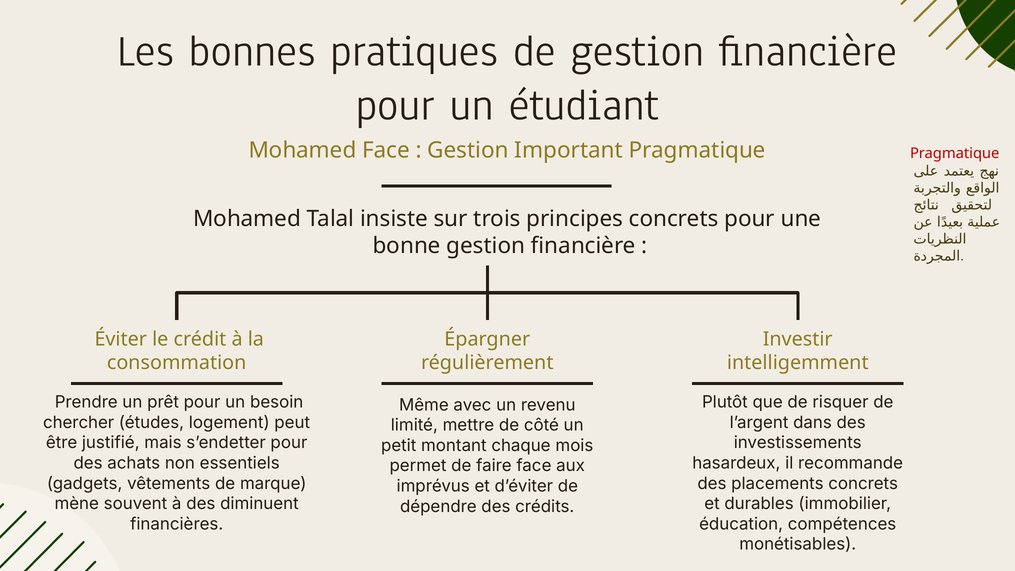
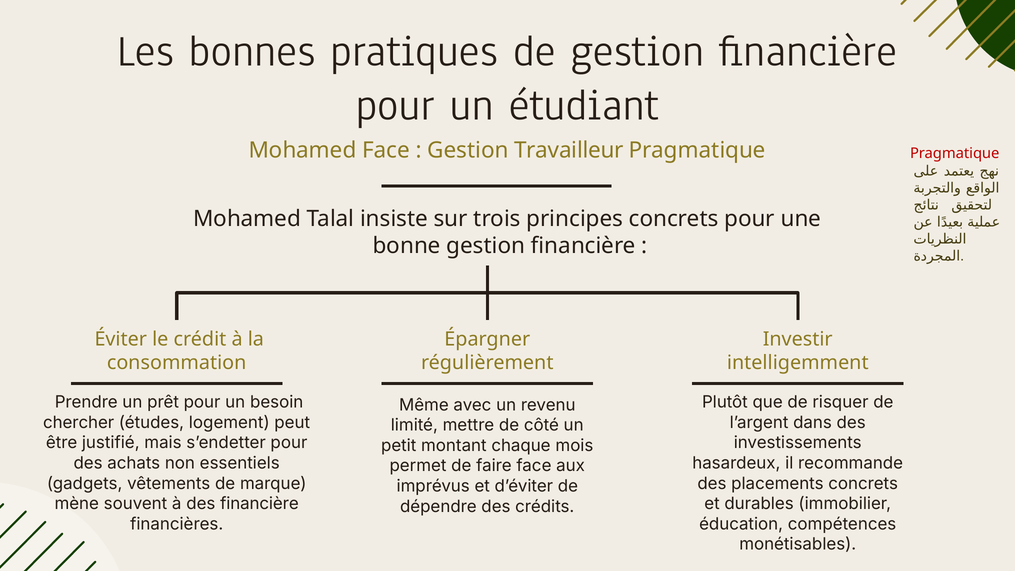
Important: Important -> Travailleur (569, 150)
des diminuent: diminuent -> financière (259, 504)
